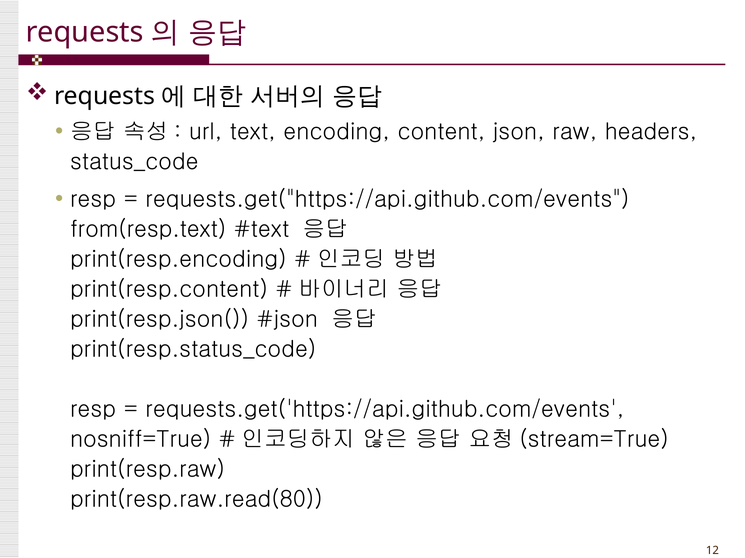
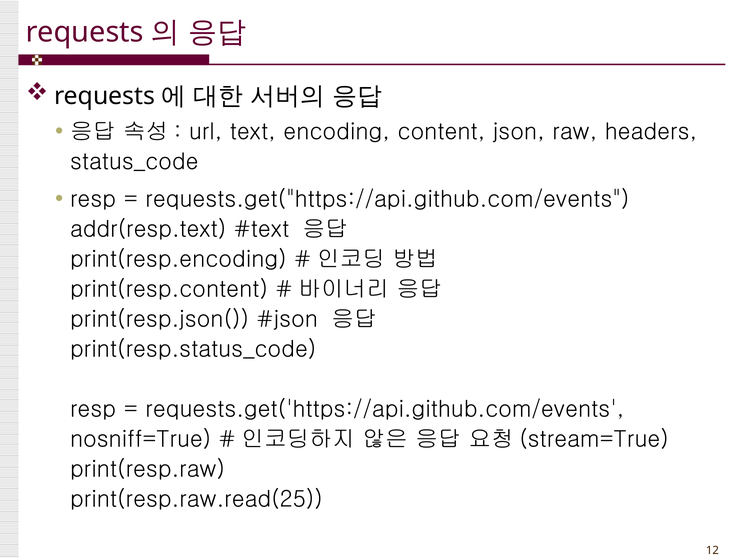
from(resp.text: from(resp.text -> addr(resp.text (148, 230)
print(resp.raw.read(80: print(resp.raw.read(80 -> print(resp.raw.read(25 (196, 500)
